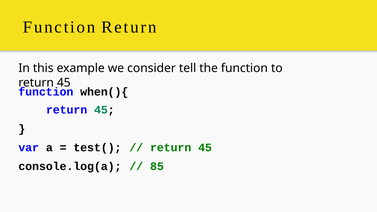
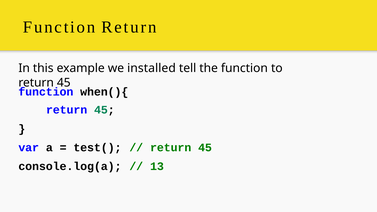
consider: consider -> installed (151, 68)
85: 85 -> 13 (157, 166)
